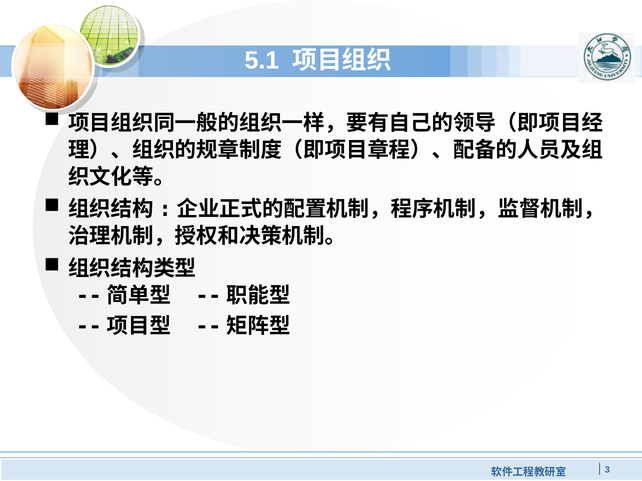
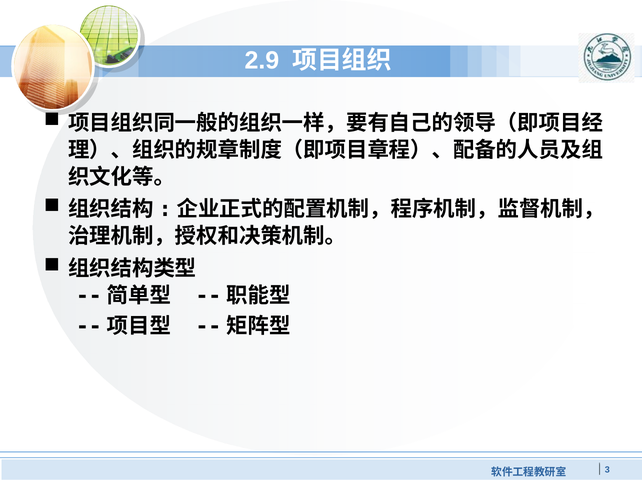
5.1: 5.1 -> 2.9 (262, 60)
